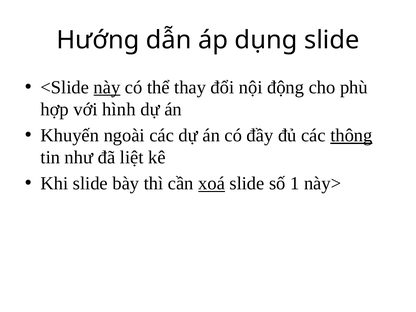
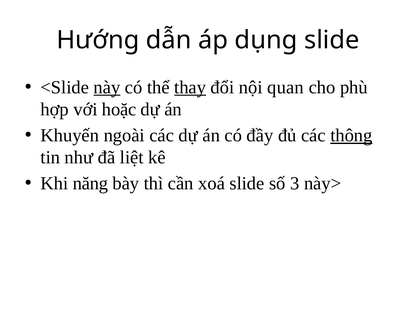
thay underline: none -> present (190, 87)
động: động -> quan (286, 87)
hình: hình -> hoặc (119, 109)
Khi slide: slide -> năng (90, 183)
xoá underline: present -> none (212, 183)
1: 1 -> 3 (295, 183)
